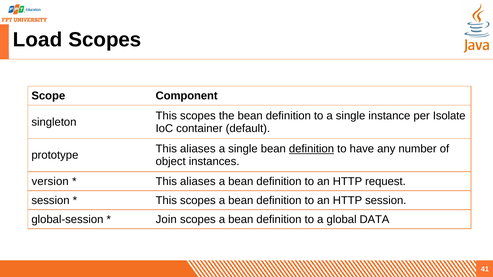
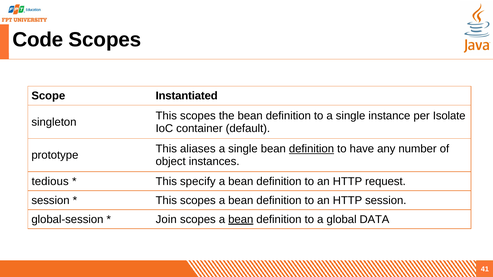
Load: Load -> Code (38, 40)
Component: Component -> Instantiated (187, 96)
version: version -> tedious (50, 182)
aliases: aliases -> specify (198, 182)
bean underline: none -> present (241, 220)
